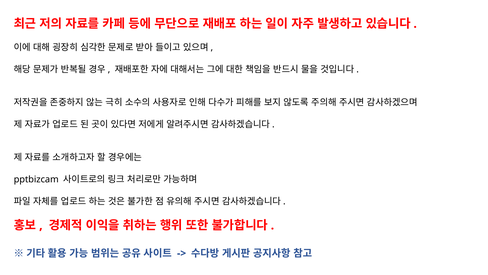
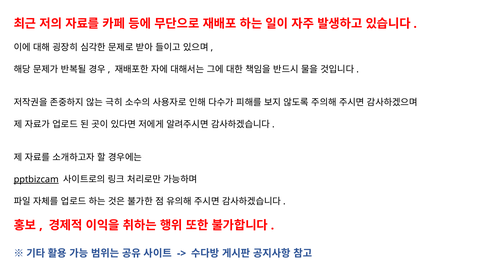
pptbizcam underline: none -> present (36, 179)
